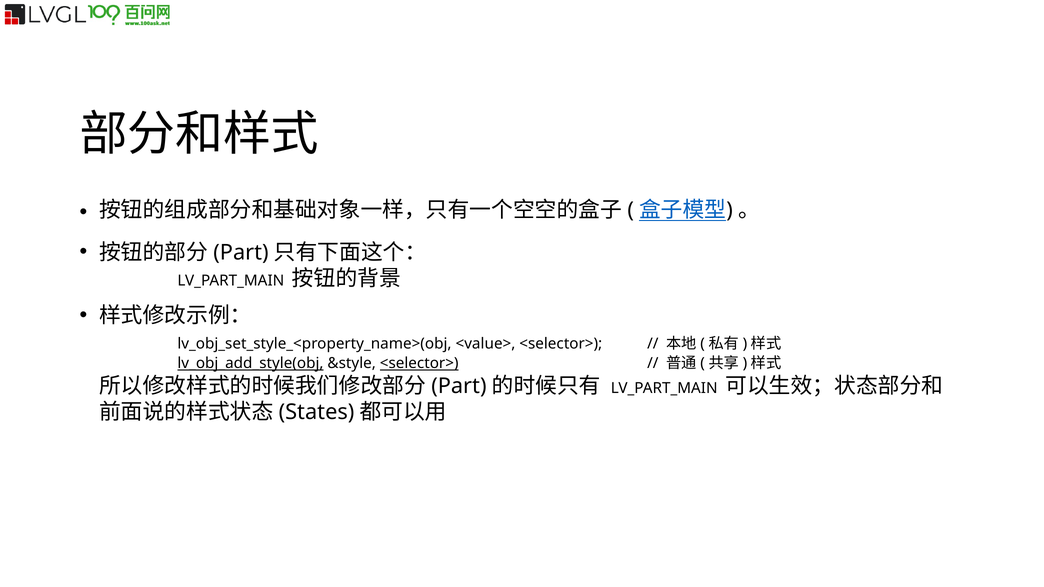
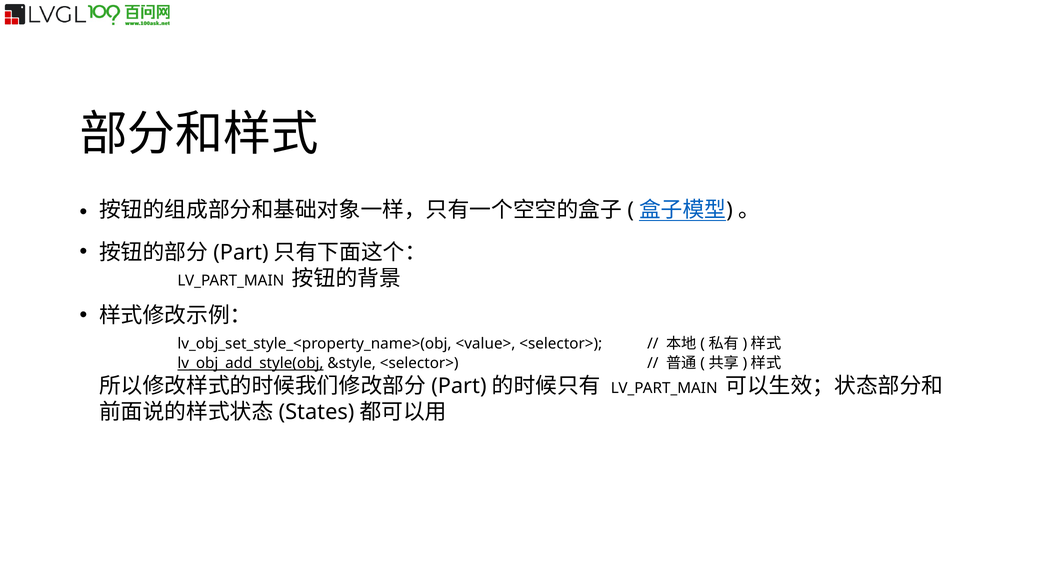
<selector> underline: present -> none (419, 364)
